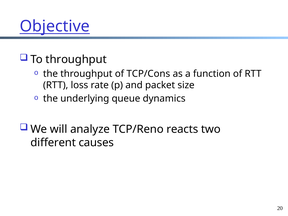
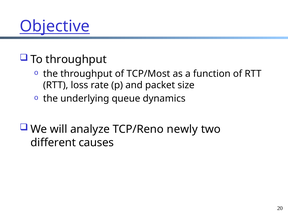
TCP/Cons: TCP/Cons -> TCP/Most (148, 74)
reacts: reacts -> newly (182, 129)
